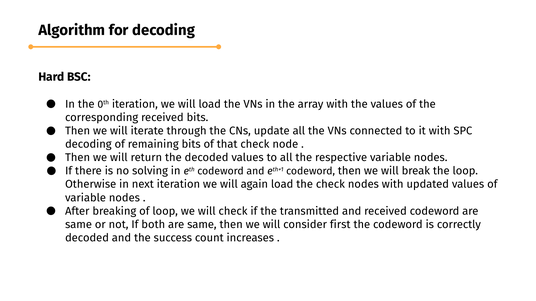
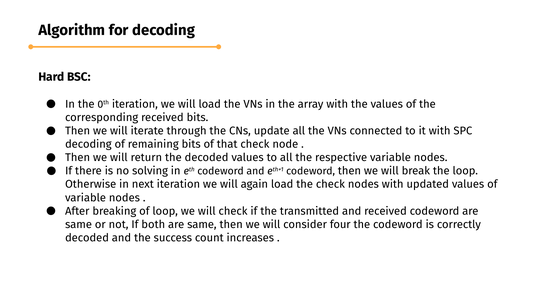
first: first -> four (340, 225)
